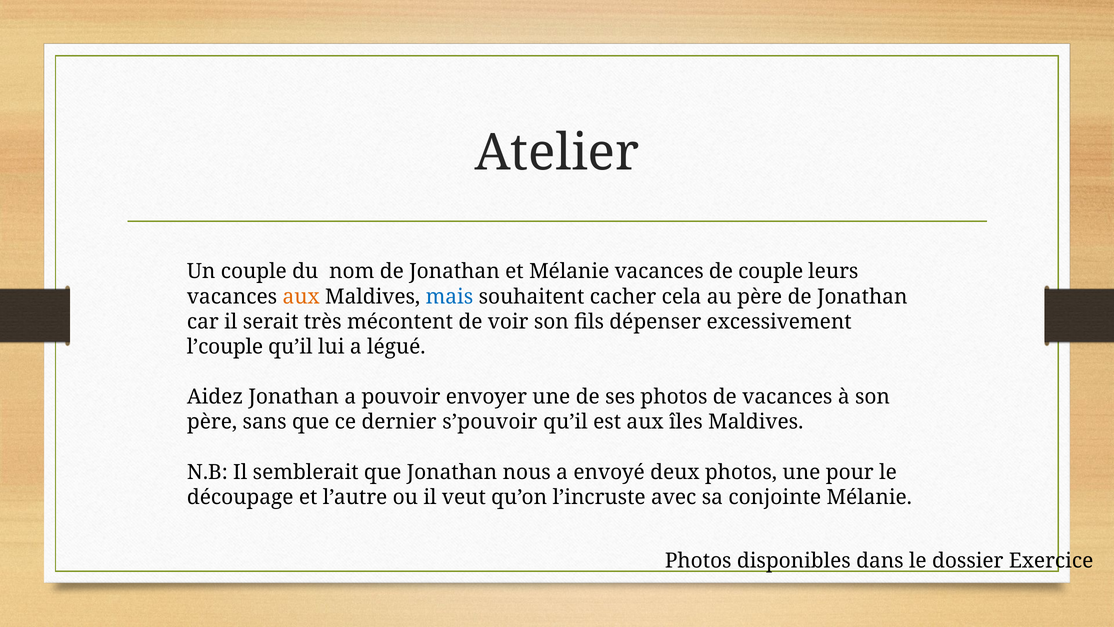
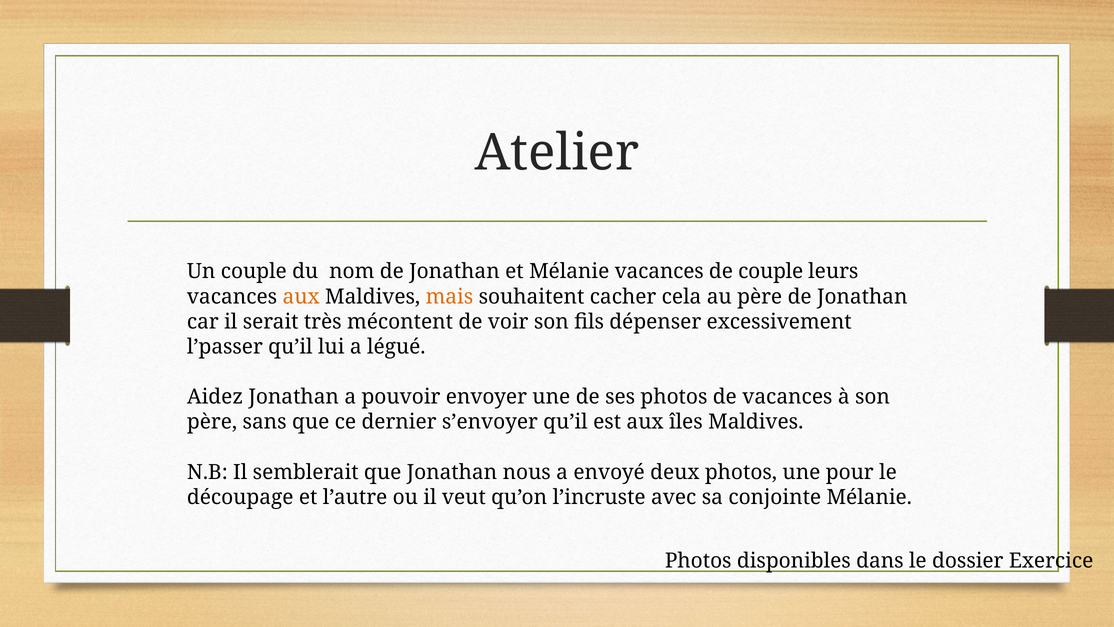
mais colour: blue -> orange (449, 296)
l’couple: l’couple -> l’passer (225, 347)
s’pouvoir: s’pouvoir -> s’envoyer (490, 422)
